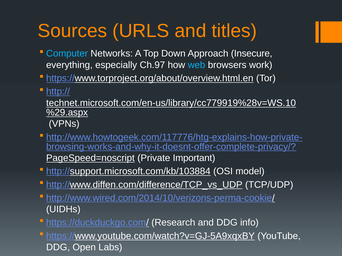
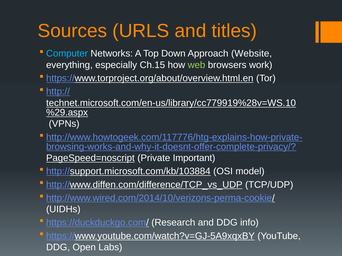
Insecure: Insecure -> Website (252, 54)
Ch.97: Ch.97 -> Ch.15 (152, 65)
web colour: light blue -> light green (197, 65)
